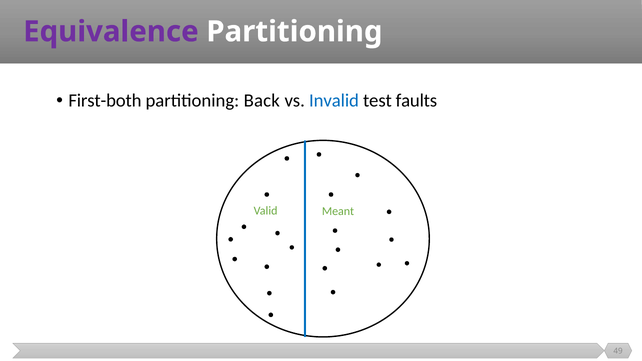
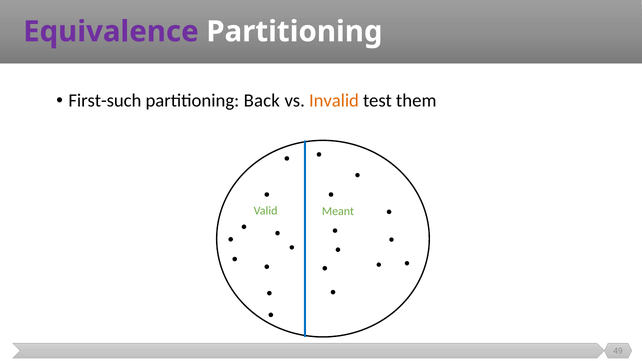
First-both: First-both -> First-such (105, 101)
Invalid colour: blue -> orange (334, 101)
faults: faults -> them (416, 101)
